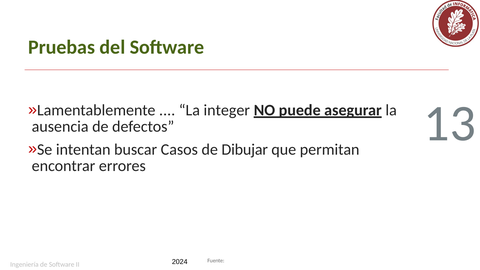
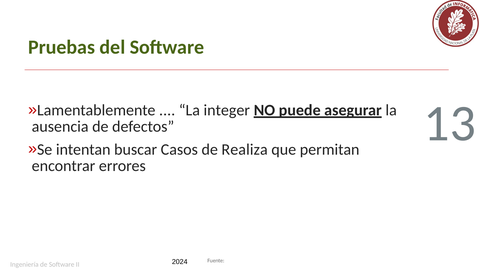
Dibujar: Dibujar -> Realiza (245, 149)
